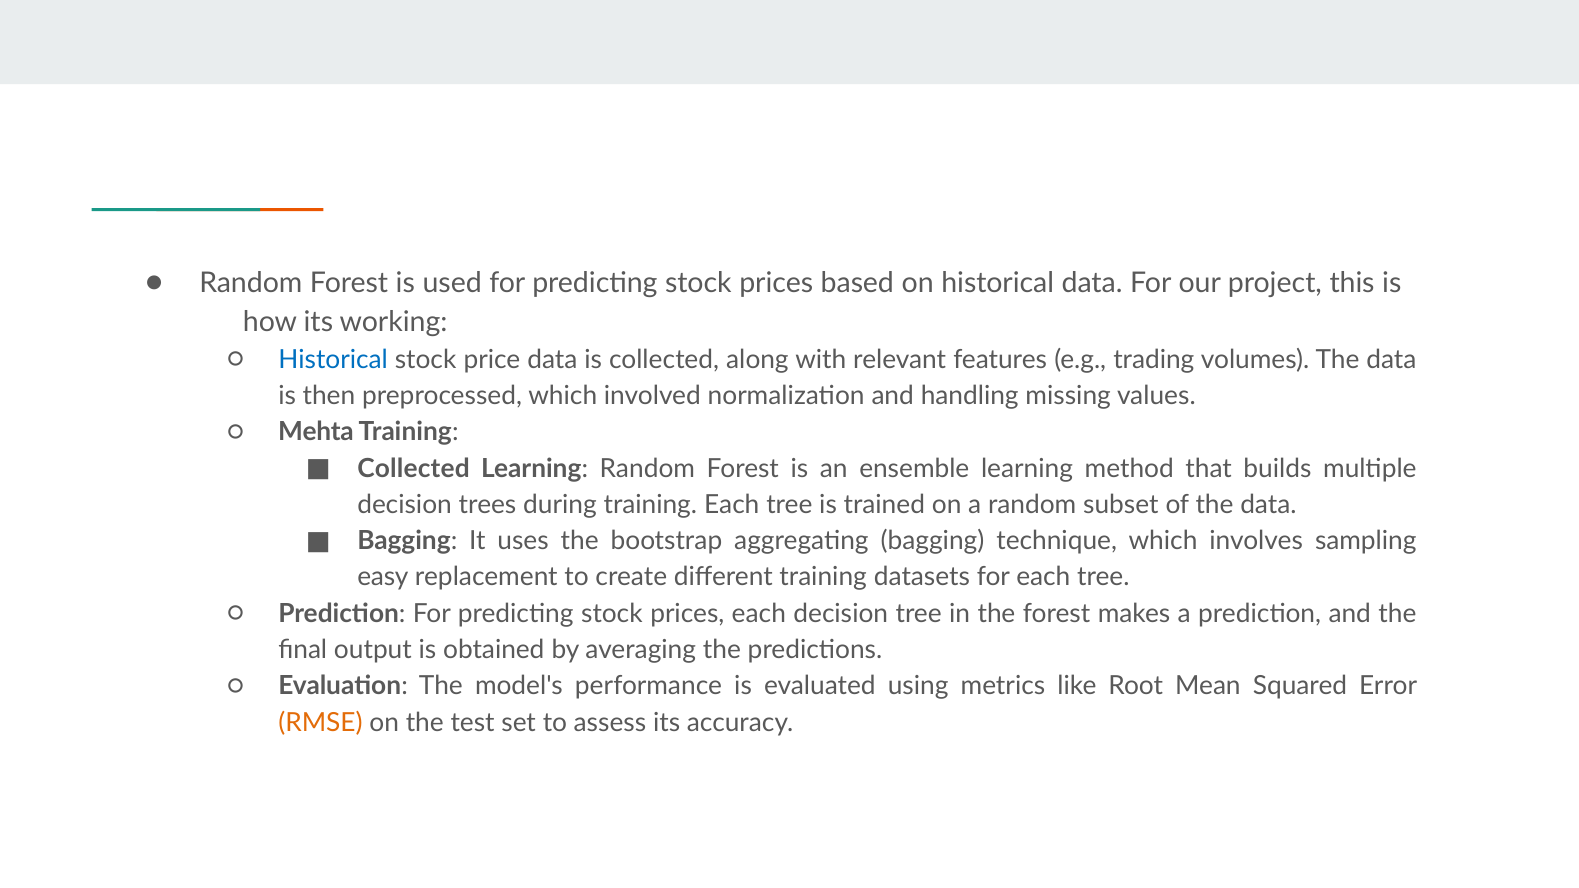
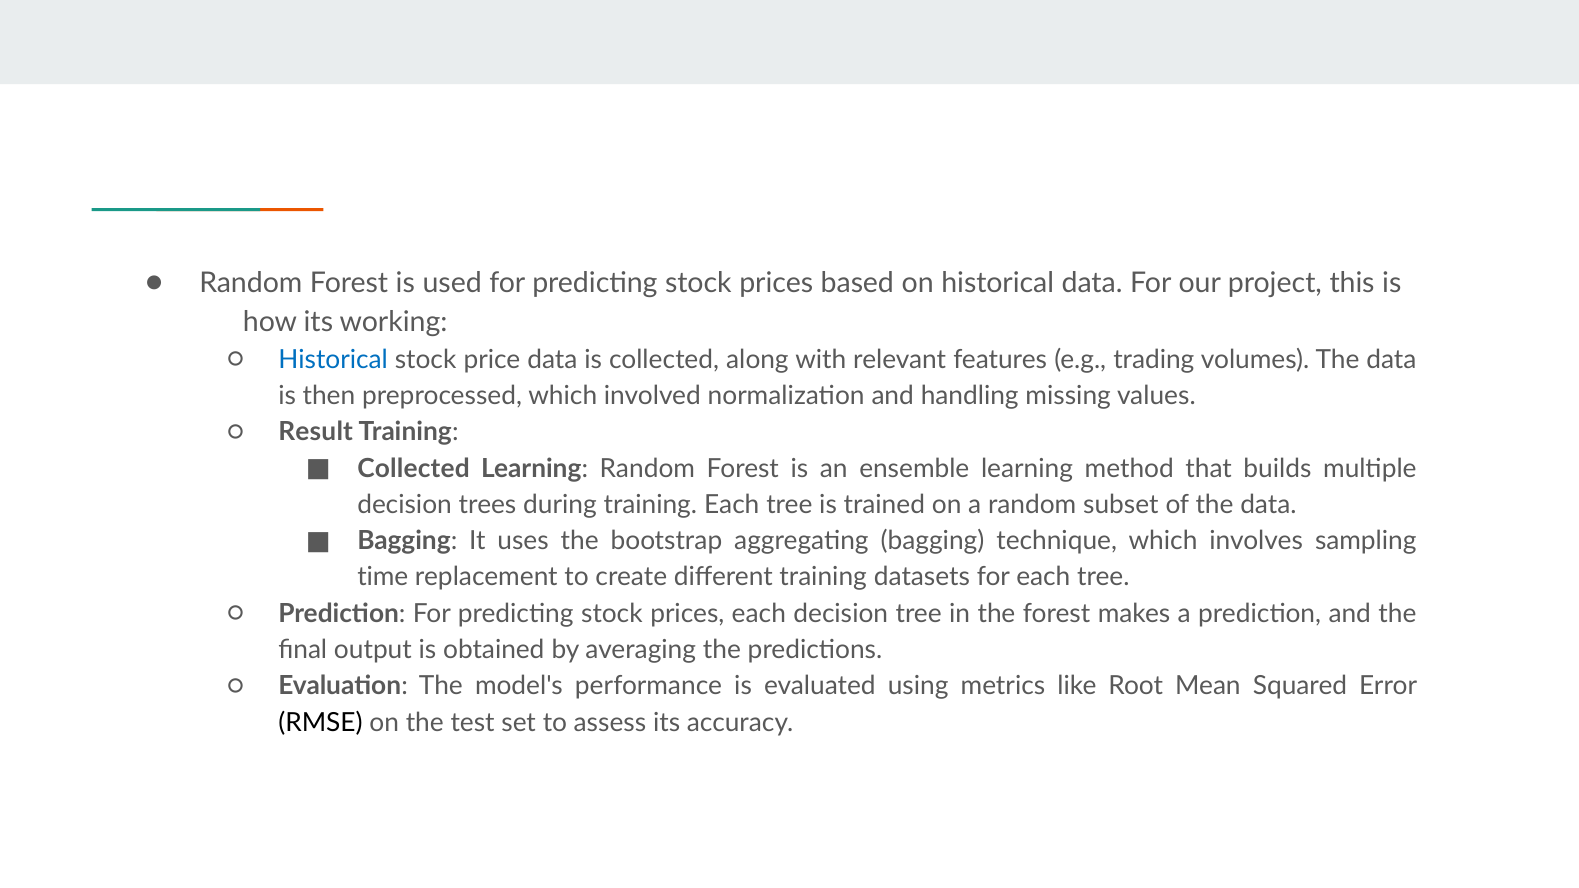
Mehta: Mehta -> Result (316, 432)
easy: easy -> time (383, 577)
RMSE colour: orange -> black (321, 723)
